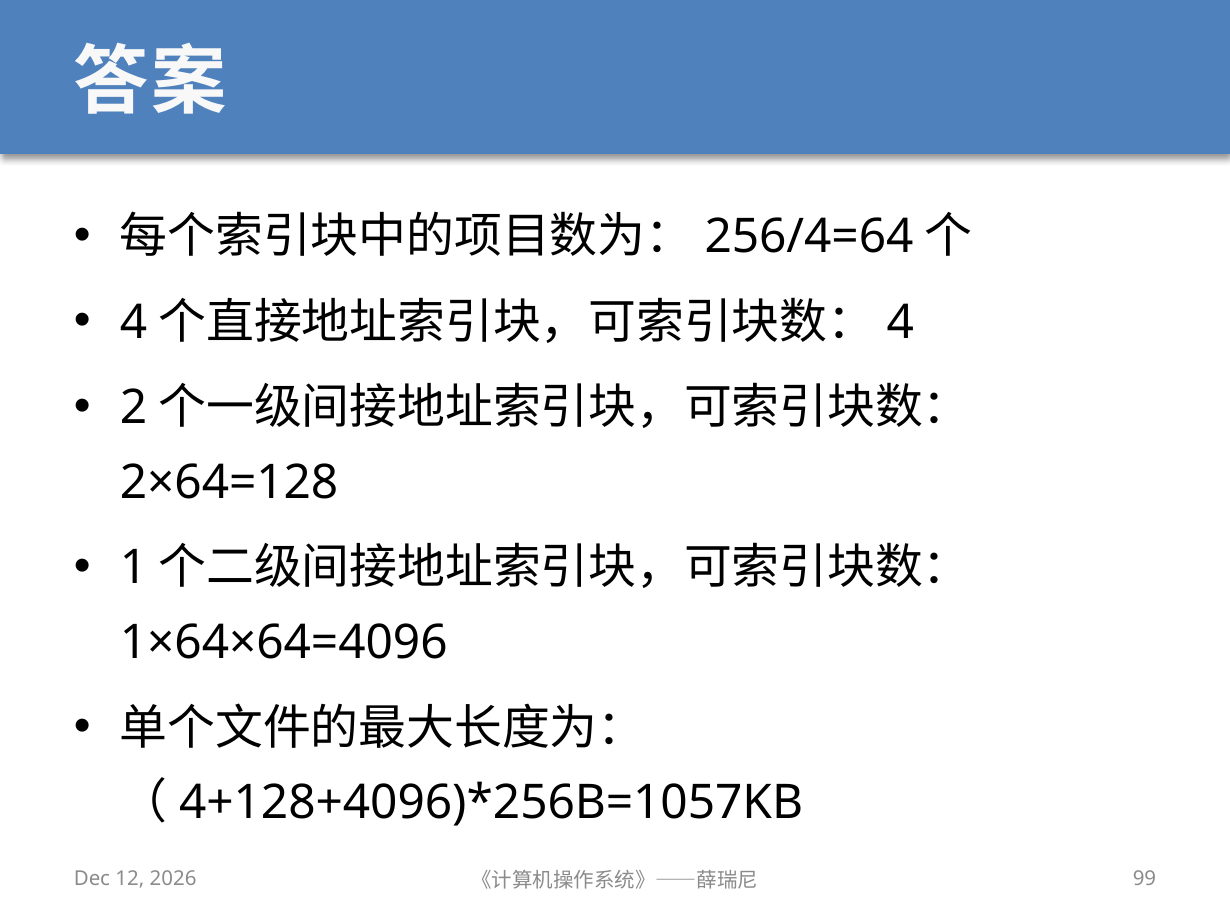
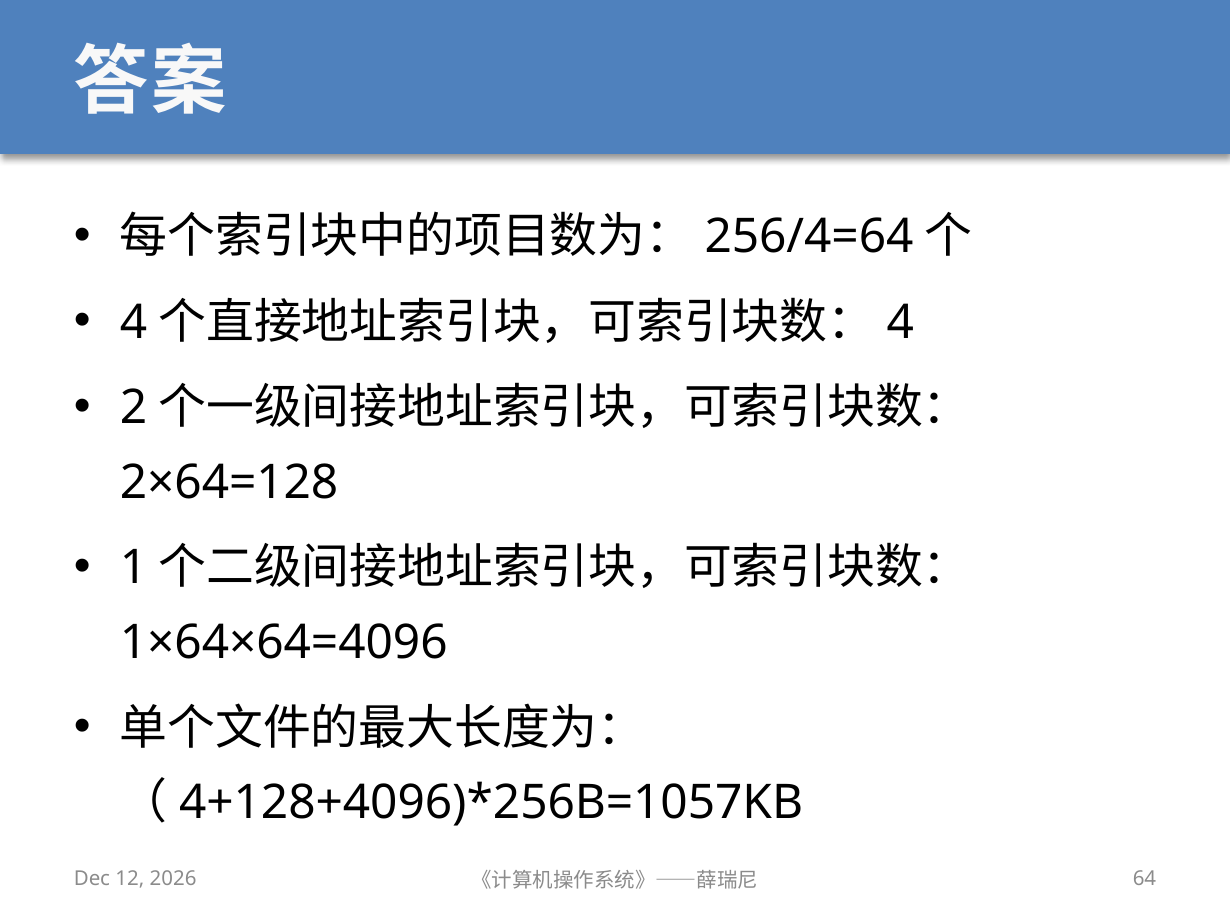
99: 99 -> 64 (1145, 879)
